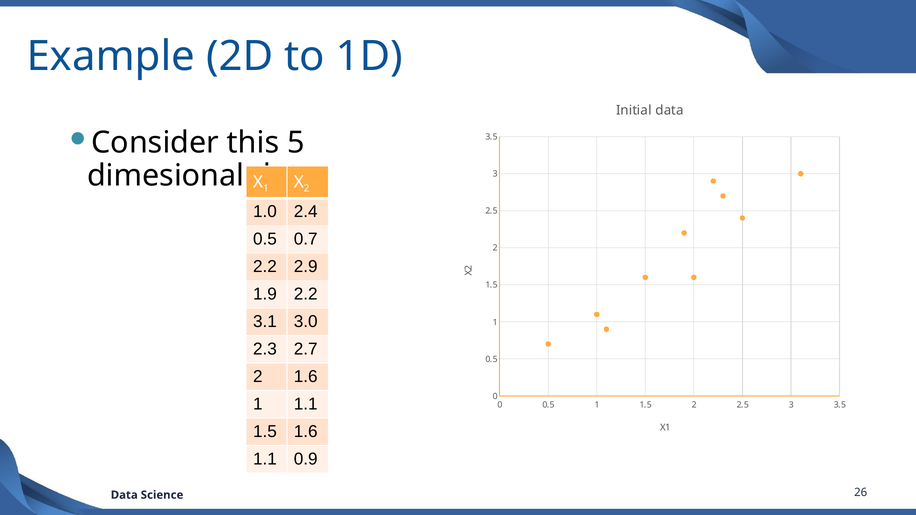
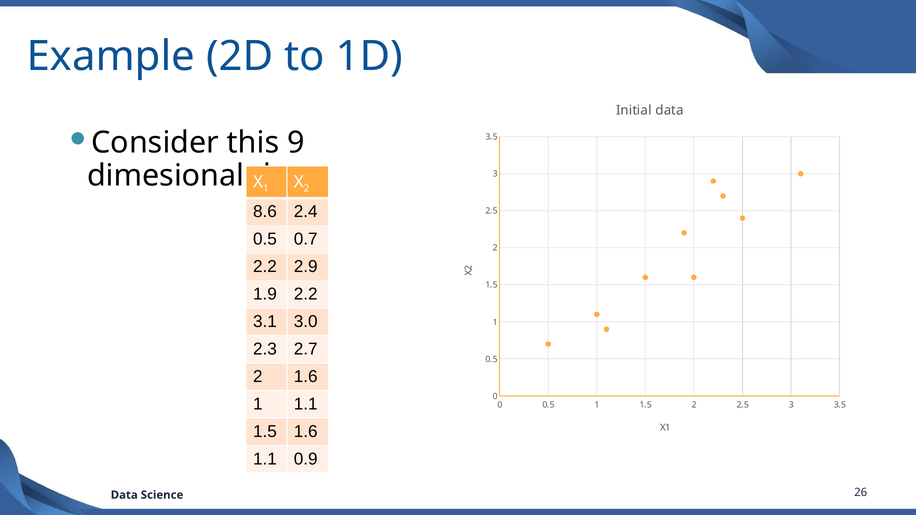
5: 5 -> 9 (296, 143)
1.0: 1.0 -> 8.6 (265, 212)
